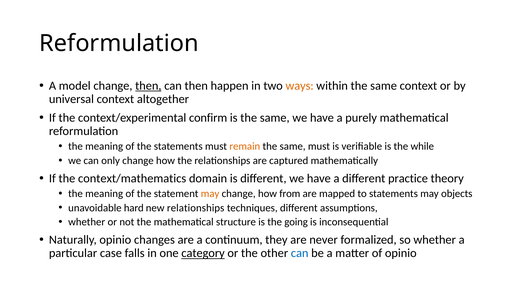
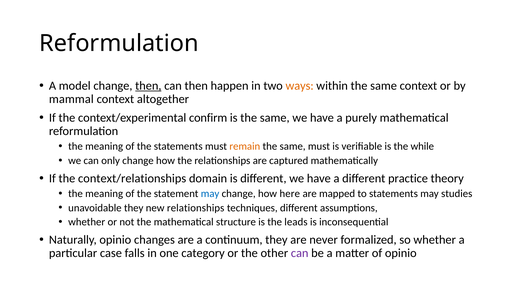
universal: universal -> mammal (71, 99)
context/mathematics: context/mathematics -> context/relationships (132, 178)
may colour: orange -> blue (210, 193)
from: from -> here (290, 193)
objects: objects -> studies (457, 193)
unavoidable hard: hard -> they (134, 208)
going: going -> leads (296, 222)
category underline: present -> none (203, 253)
can colour: blue -> purple (300, 253)
